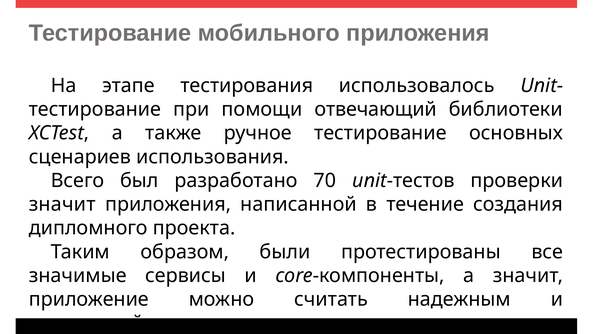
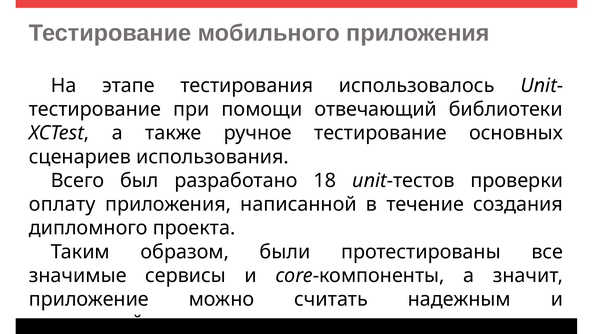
70: 70 -> 18 (325, 180)
значит: значит -> оплату (62, 204)
